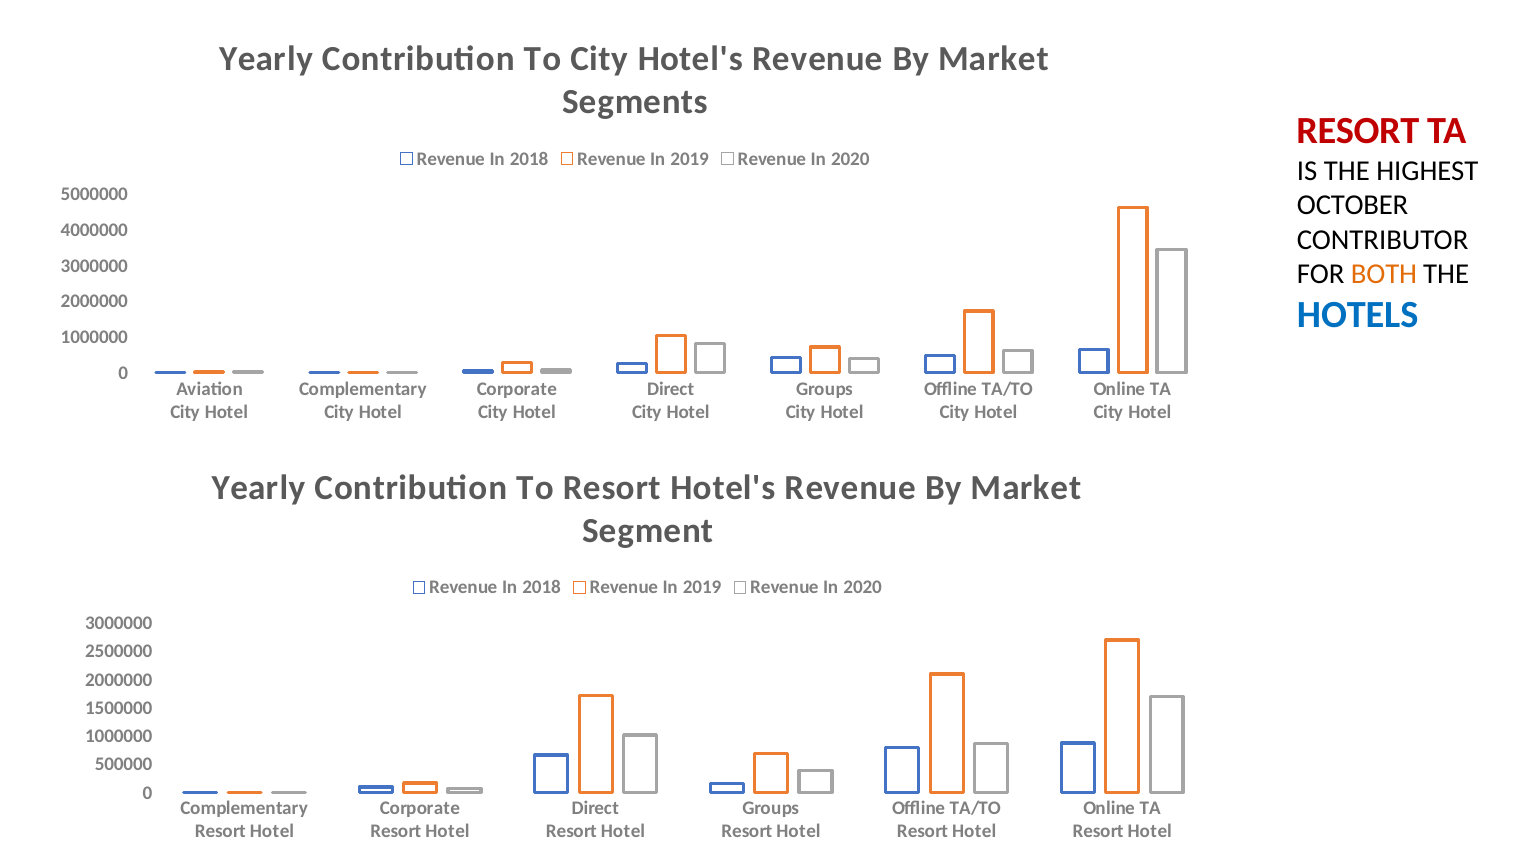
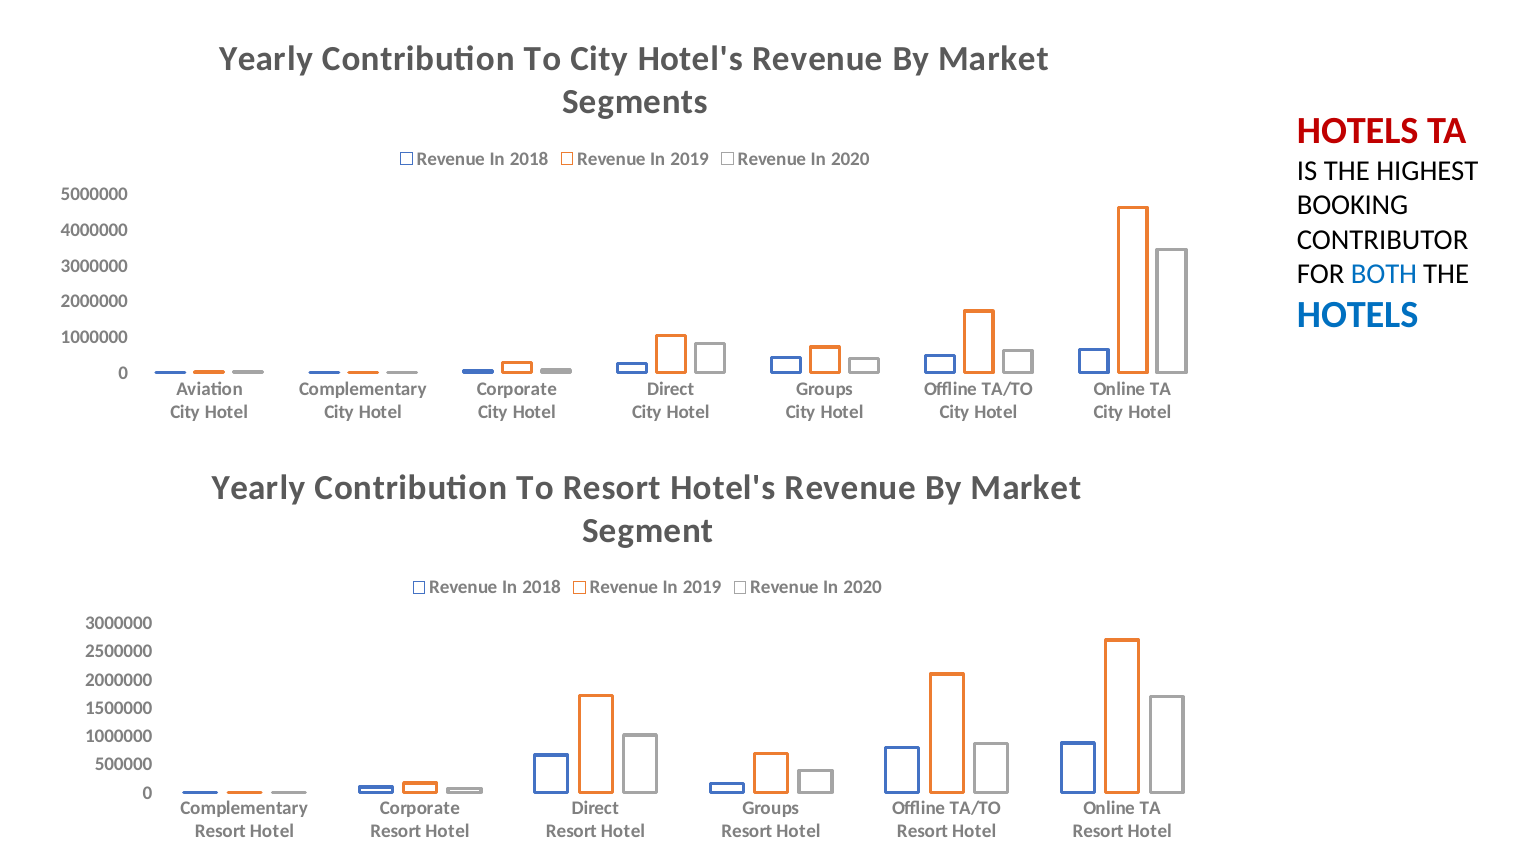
RESORT: RESORT -> HOTELS (1358, 131)
OCTOBER: OCTOBER -> BOOKING (1353, 205)
BOTH colour: orange -> blue (1384, 274)
